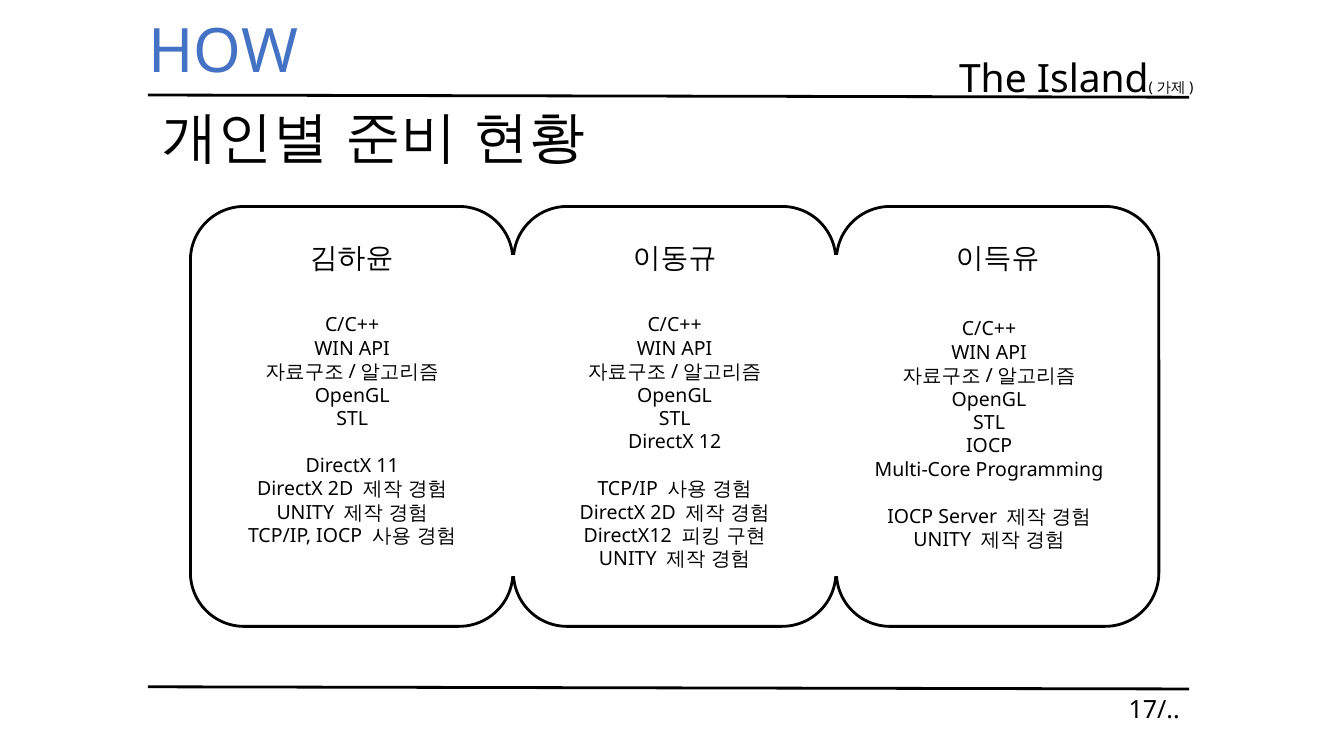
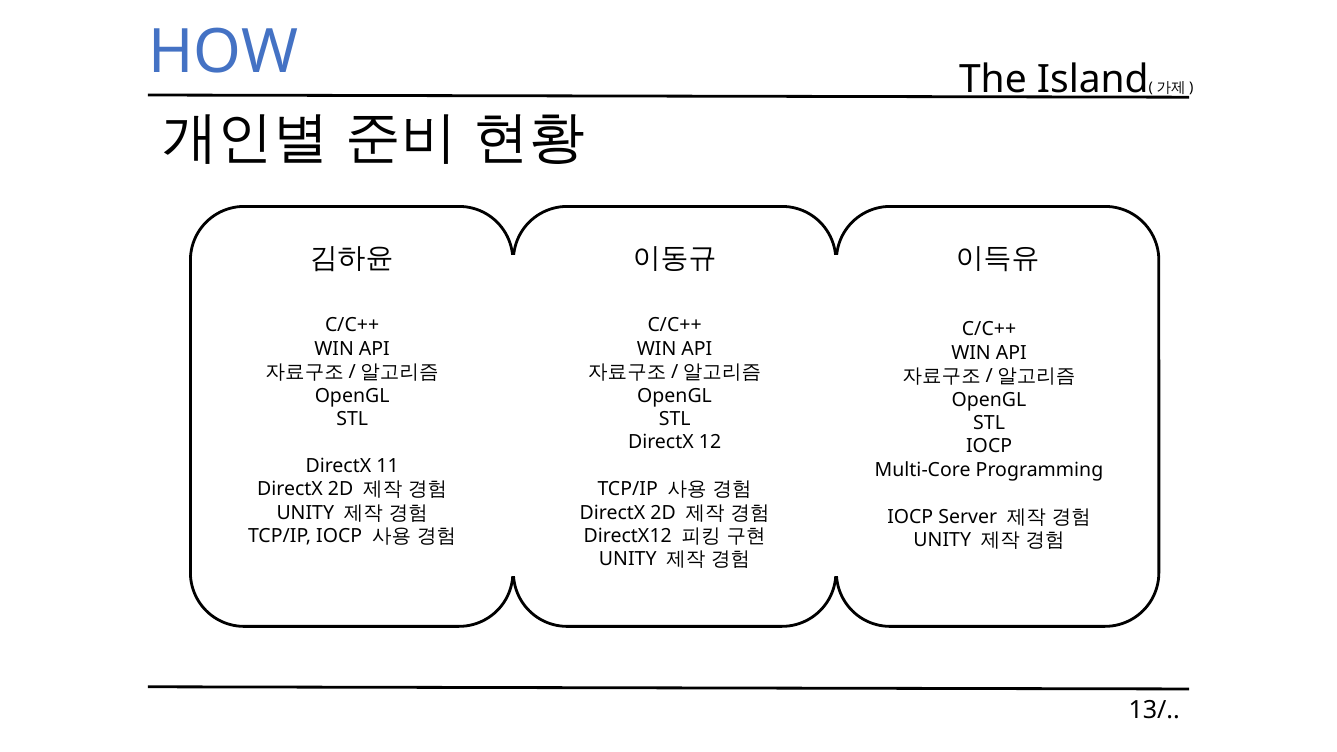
17/: 17/ -> 13/ (1154, 711)
